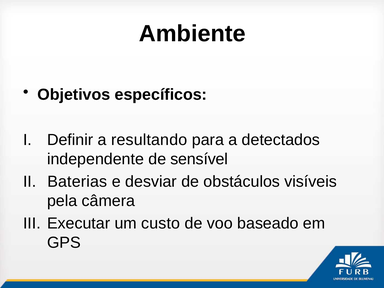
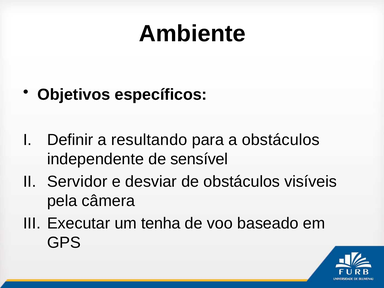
a detectados: detectados -> obstáculos (281, 140)
Baterias: Baterias -> Servidor (77, 182)
custo: custo -> tenha (161, 223)
